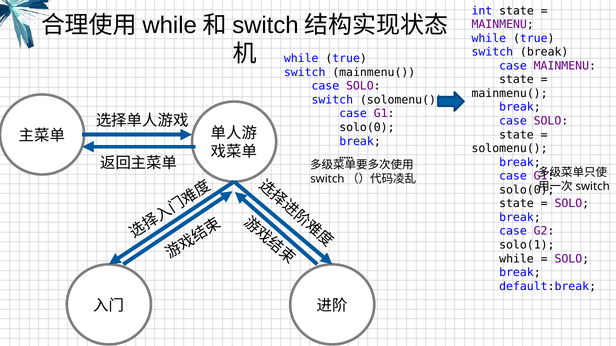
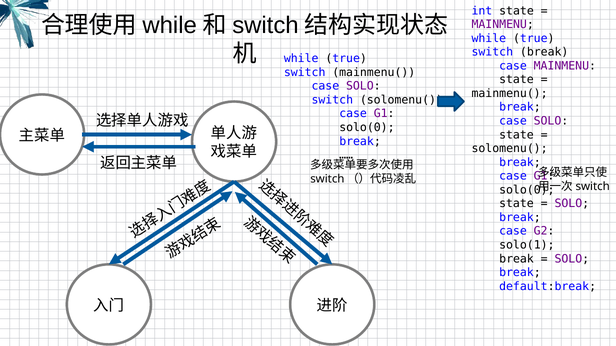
while: while -> break (517, 259)
